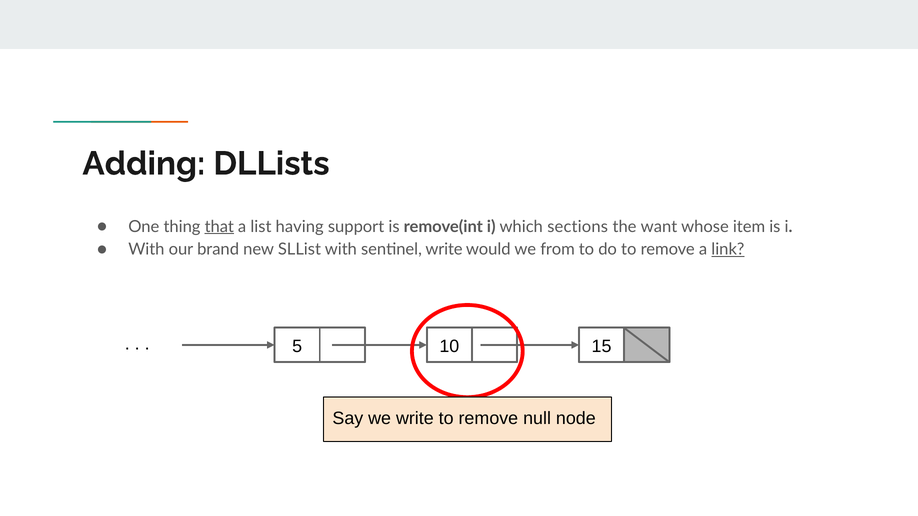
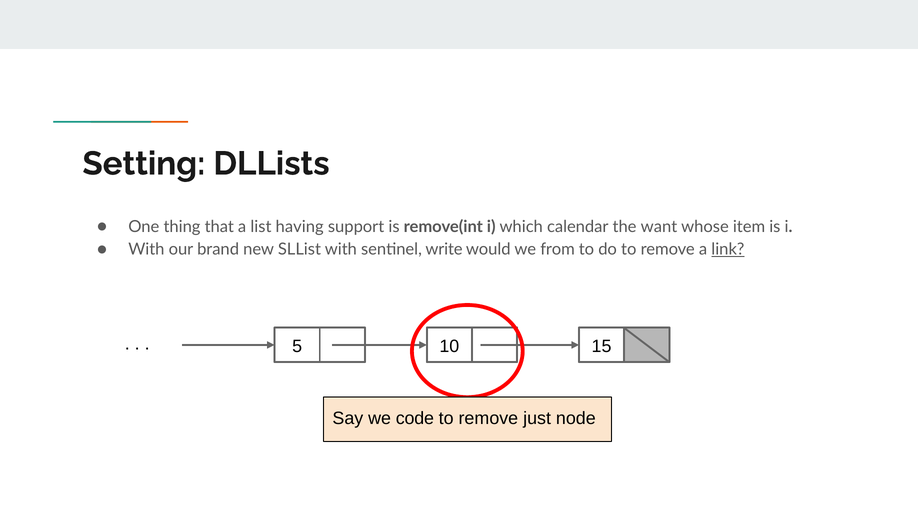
Adding: Adding -> Setting (144, 164)
that underline: present -> none (219, 227)
sections: sections -> calendar (578, 227)
we write: write -> code (415, 419)
null: null -> just (537, 419)
